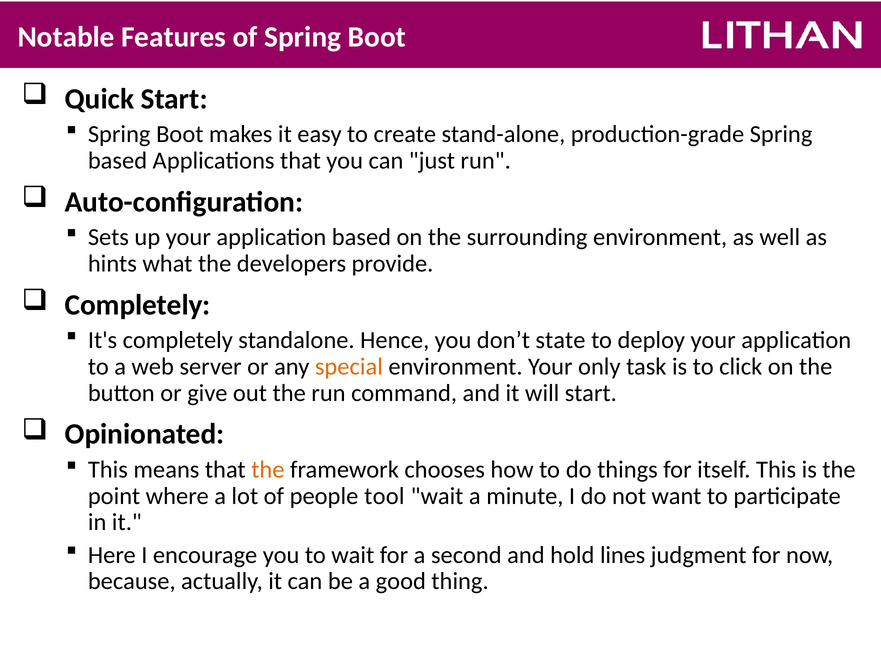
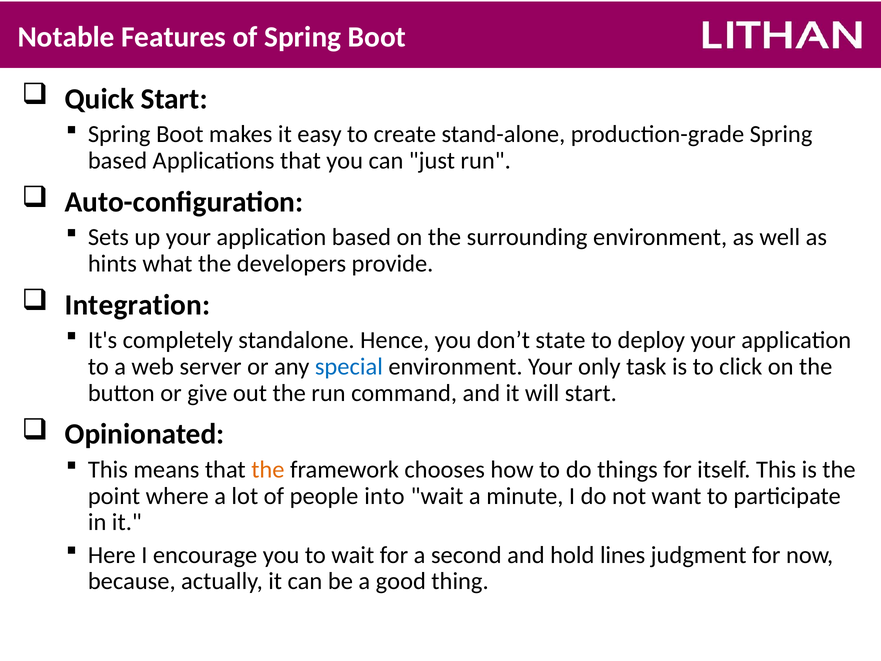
Completely: Completely -> Integration (137, 305)
special colour: orange -> blue (349, 366)
tool: tool -> into (384, 496)
